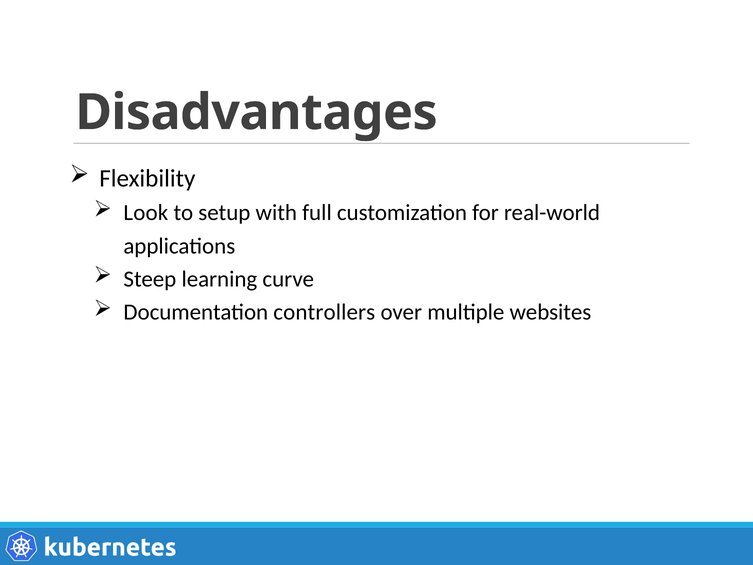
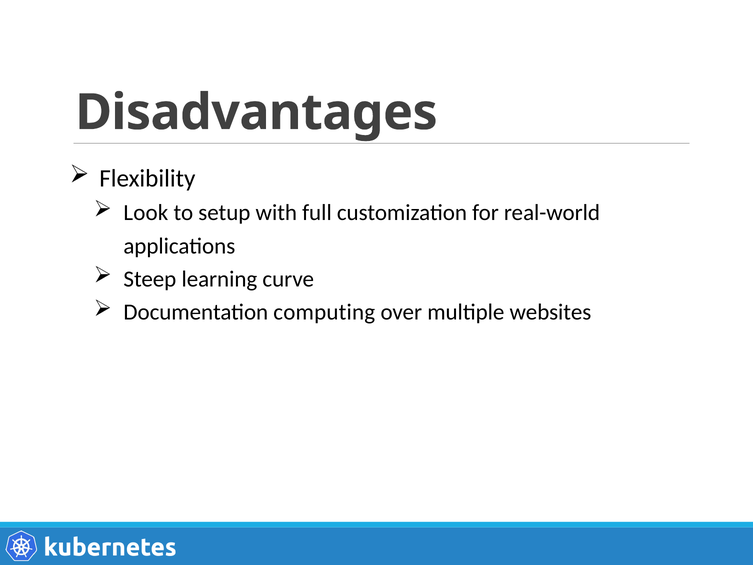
controllers: controllers -> computing (324, 312)
